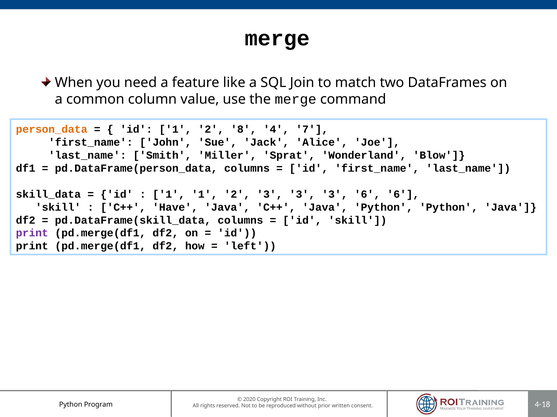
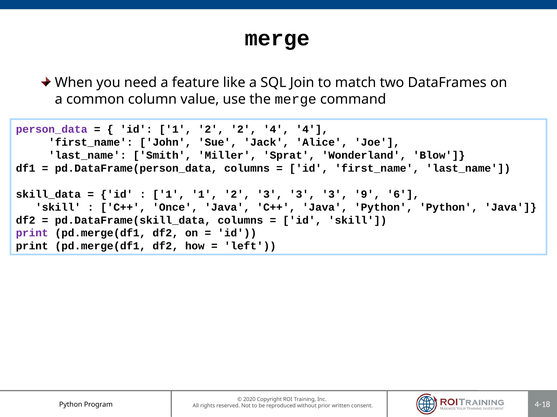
person_data colour: orange -> purple (52, 129)
2 8: 8 -> 2 (244, 129)
4 7: 7 -> 4 (312, 129)
3 6: 6 -> 9 (367, 194)
Have: Have -> Once (175, 207)
